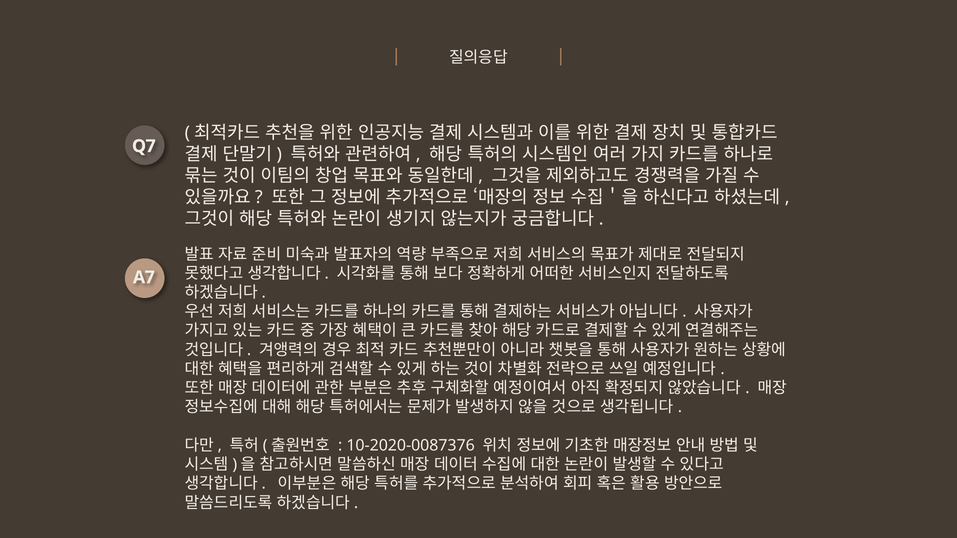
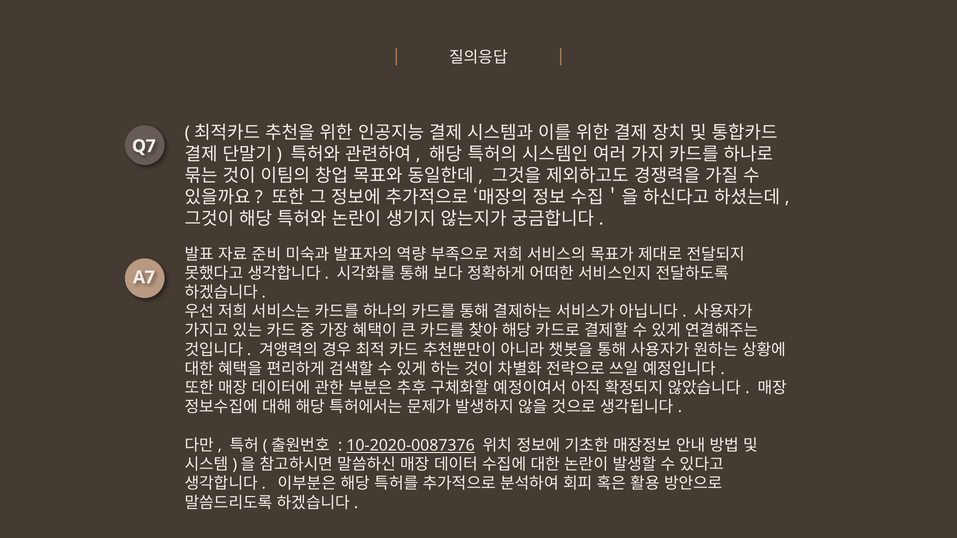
10-2020-0087376 underline: none -> present (411, 446)
